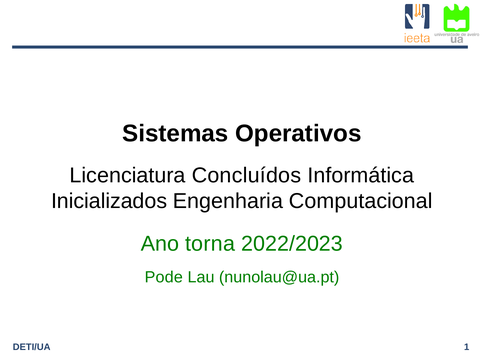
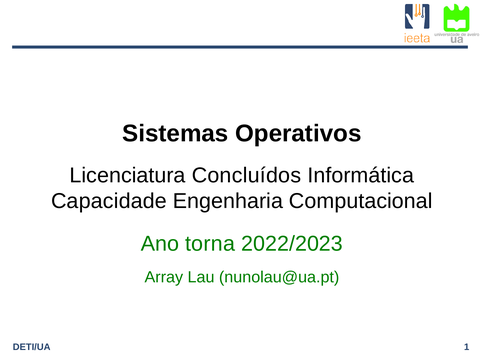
Inicializados: Inicializados -> Capacidade (109, 201)
Pode: Pode -> Array (164, 277)
